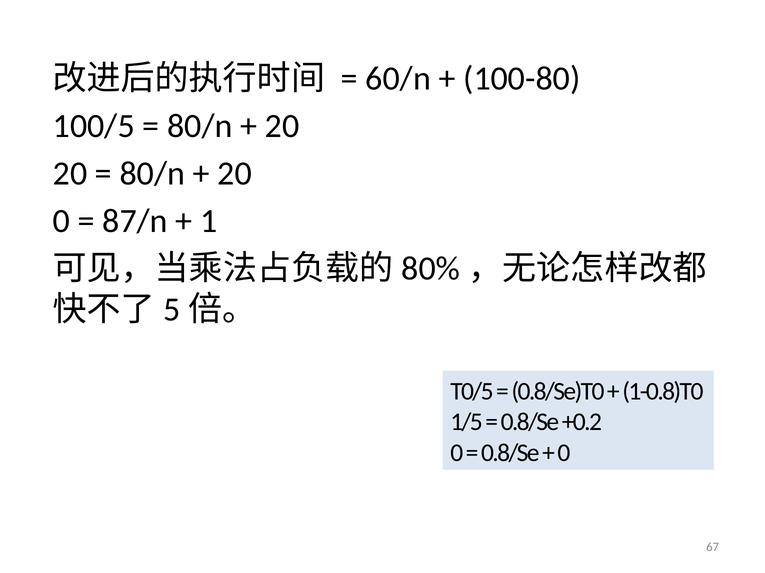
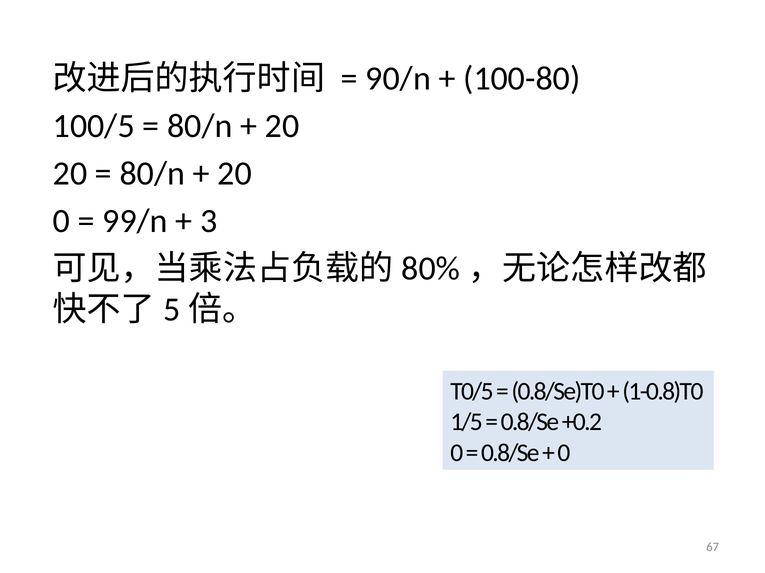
60/n: 60/n -> 90/n (398, 79)
87/n: 87/n -> 99/n (135, 221)
1: 1 -> 3 (209, 221)
